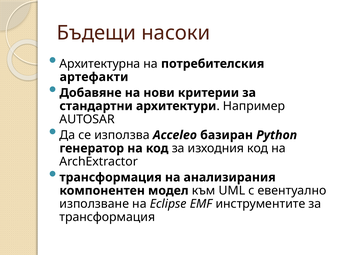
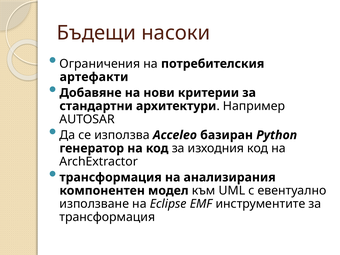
Архитектурна: Архитектурна -> Ограничения (100, 64)
